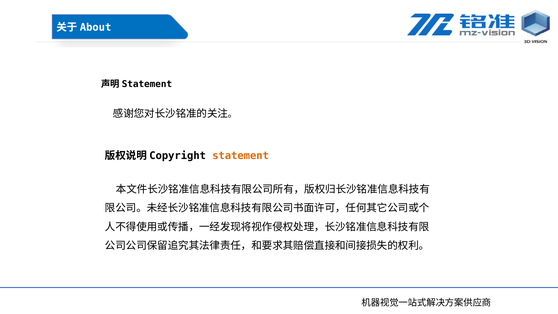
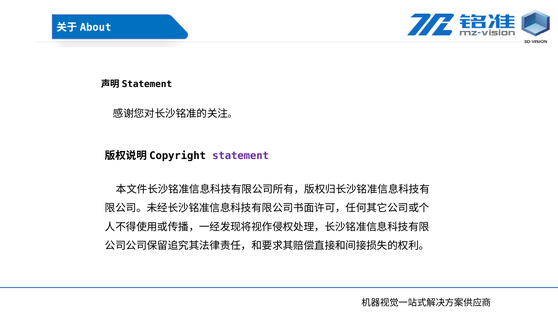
statement colour: orange -> purple (241, 156)
